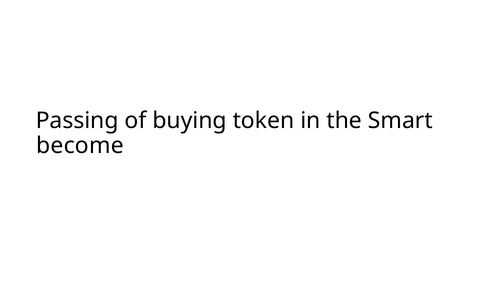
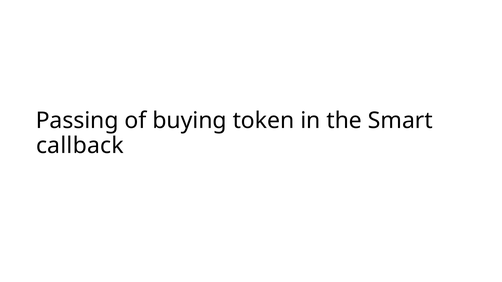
become: become -> callback (80, 146)
